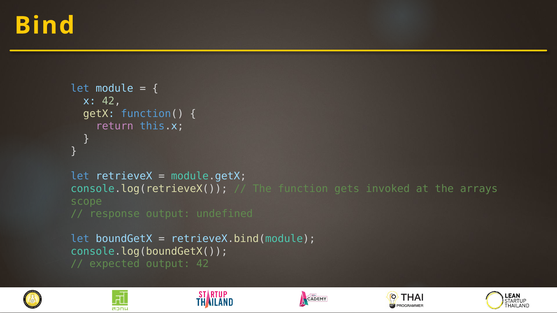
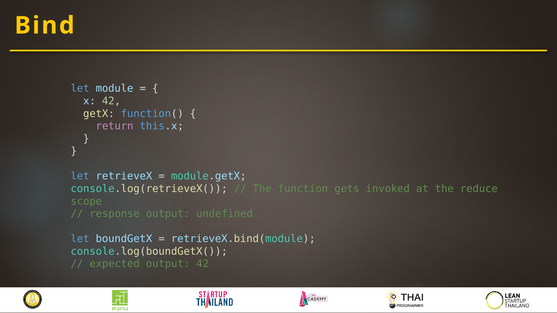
arrays: arrays -> reduce (479, 189)
